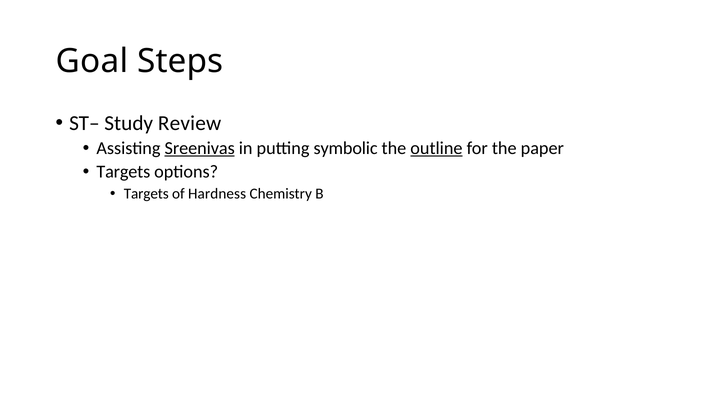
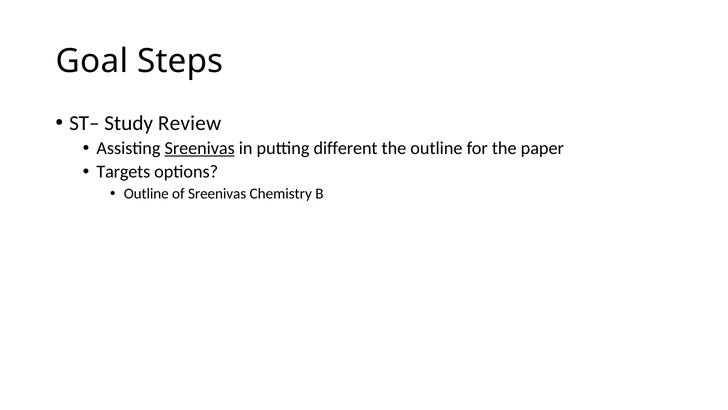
symbolic: symbolic -> different (346, 148)
outline underline: present -> none (436, 148)
Targets: Targets -> Outline (146, 193)
of Hardness: Hardness -> Sreenivas (217, 193)
